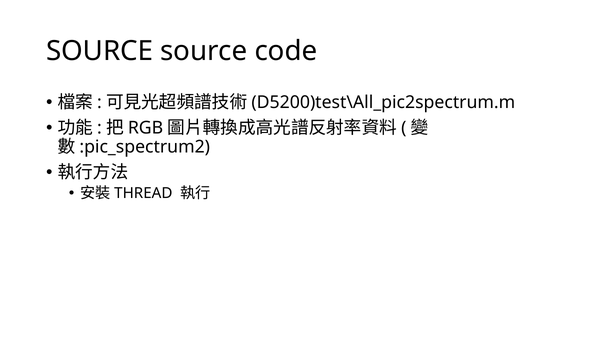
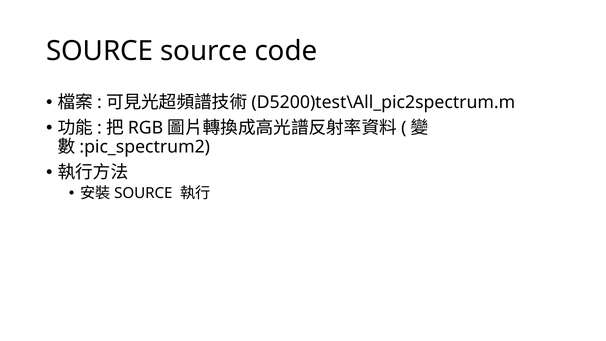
THREAD: THREAD -> SOURCE (143, 193)
